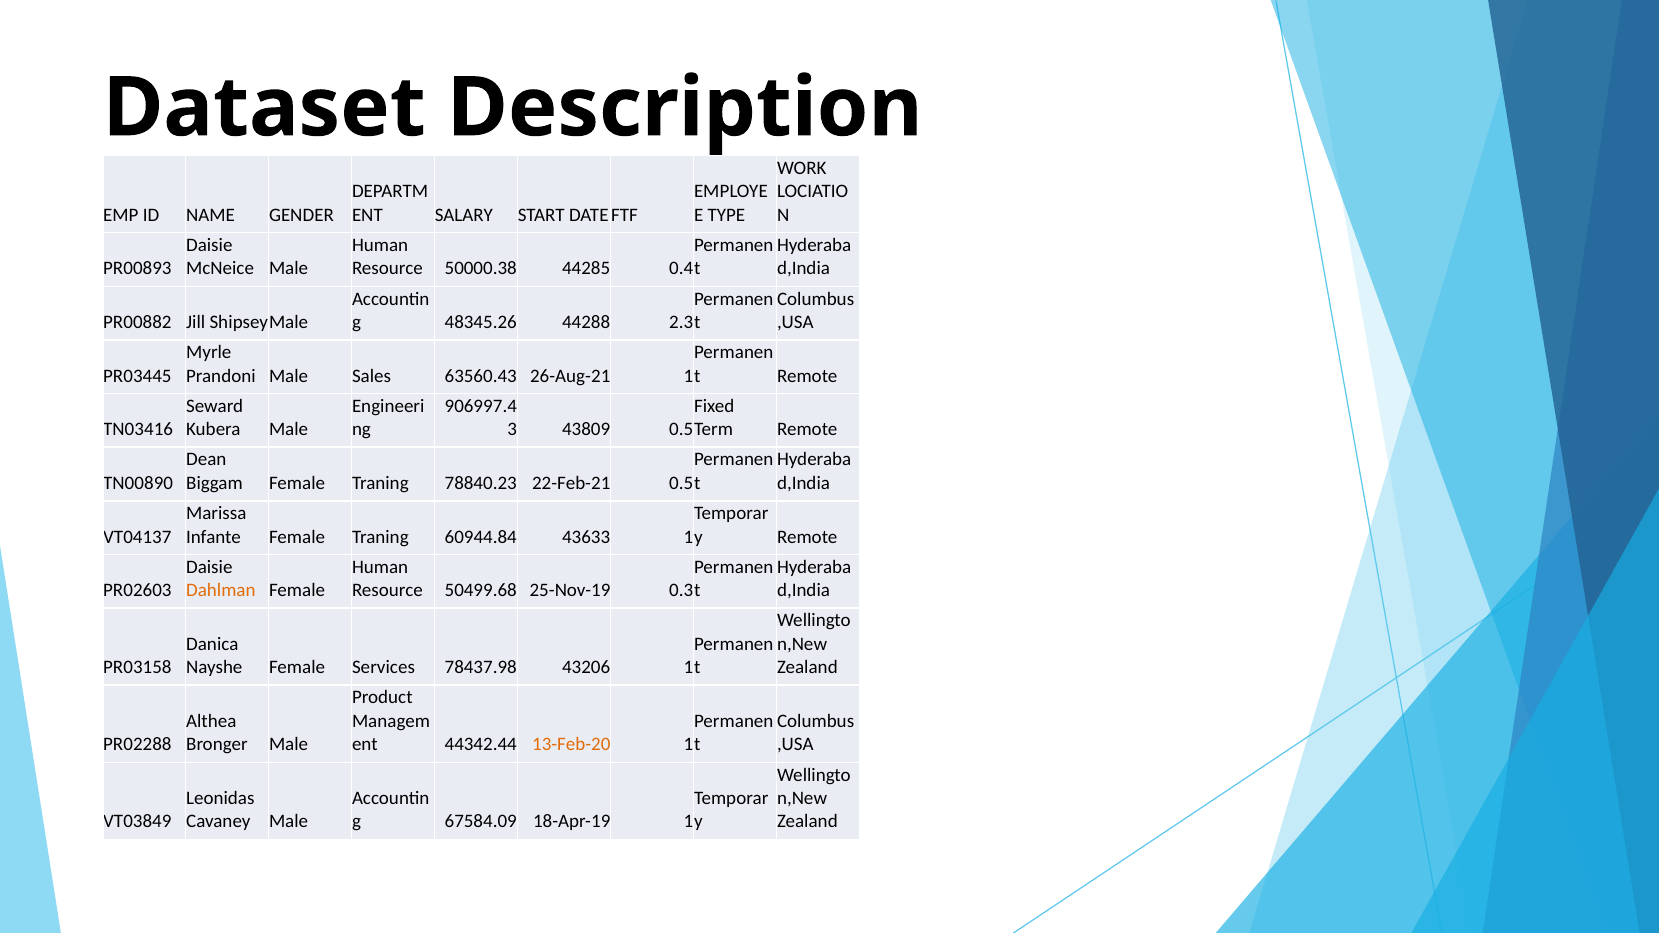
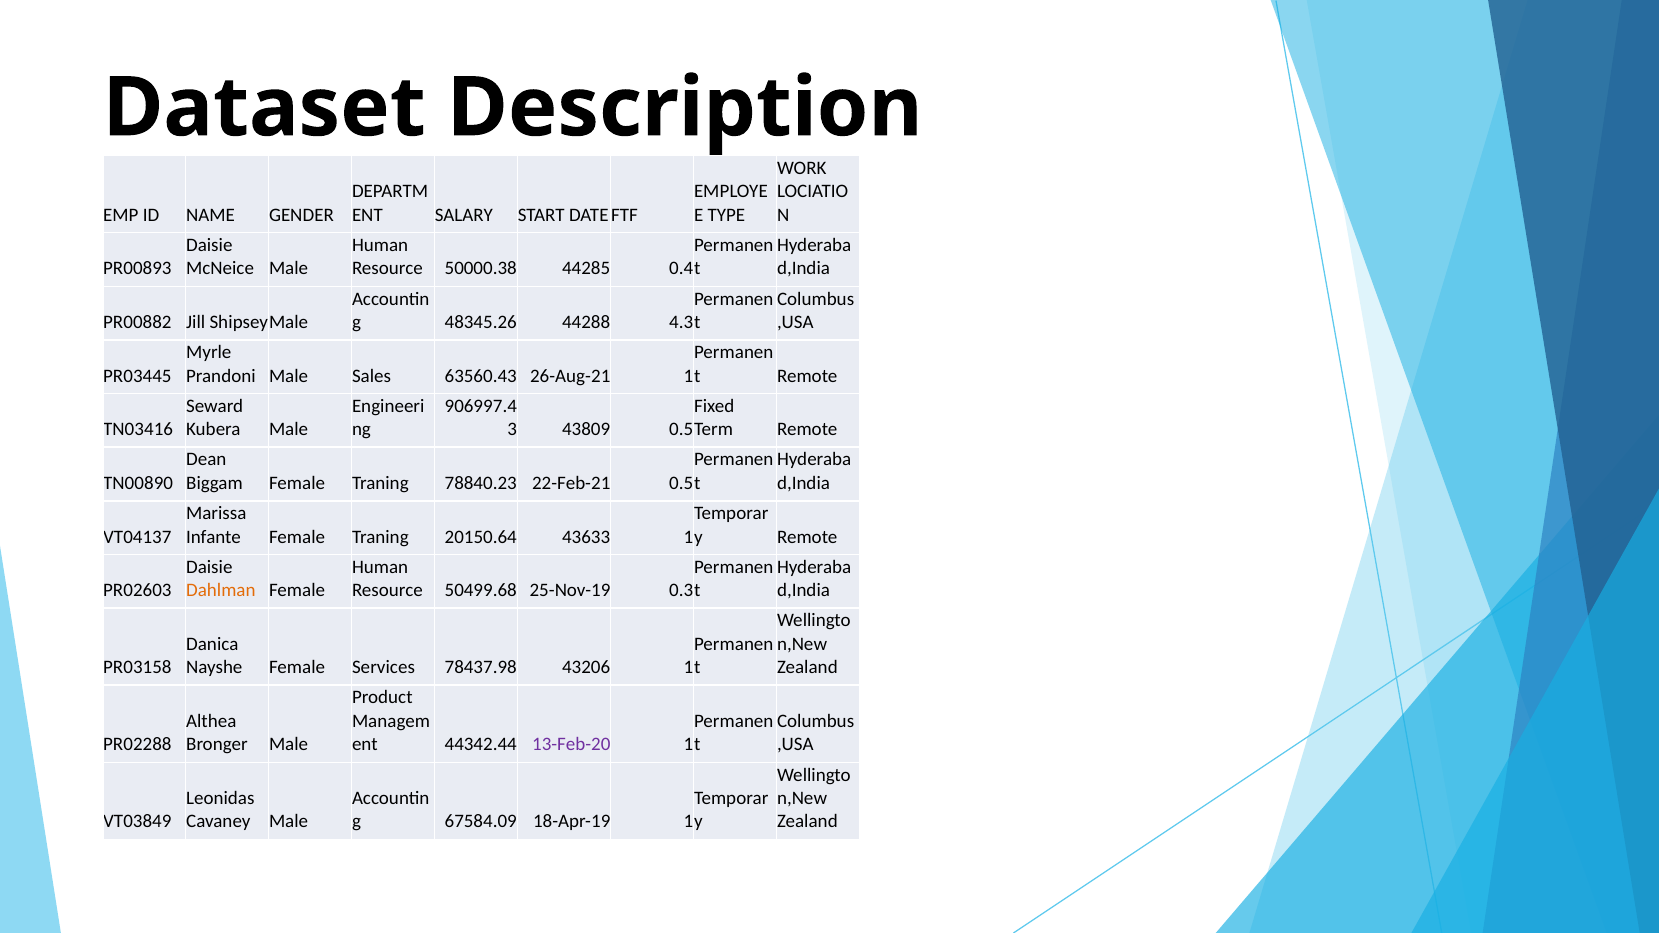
2.3: 2.3 -> 4.3 (681, 322)
60944.84: 60944.84 -> 20150.64 (481, 537)
13-Feb-20 colour: orange -> purple (571, 745)
